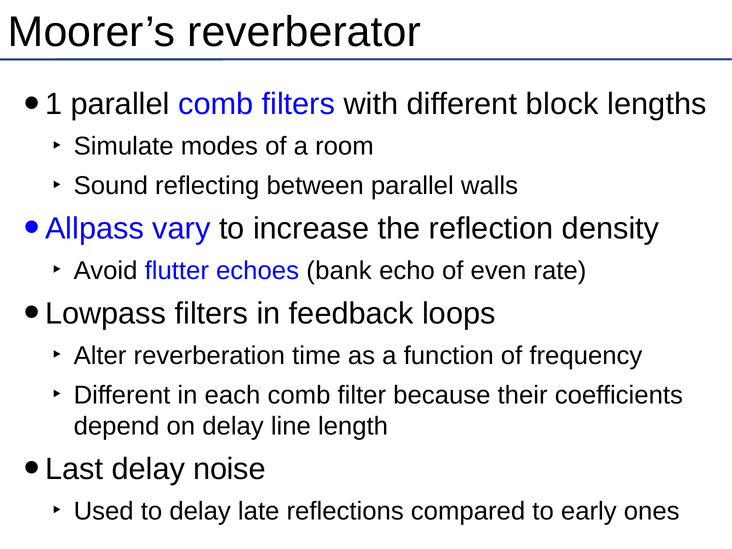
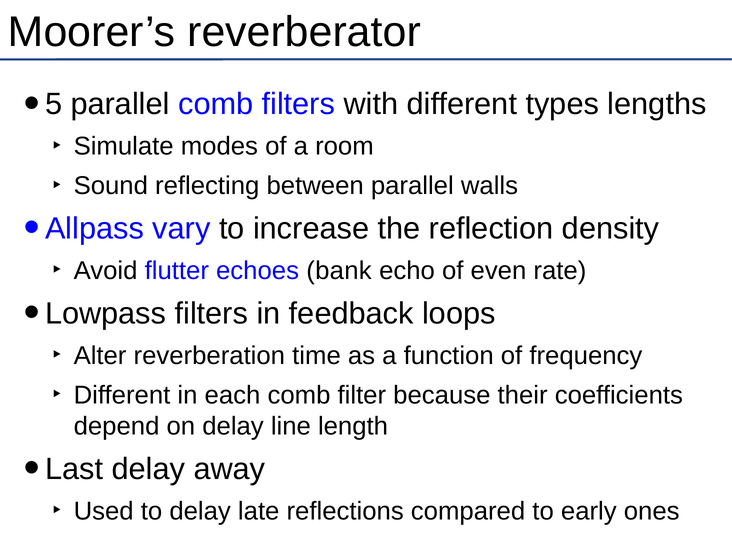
1: 1 -> 5 (54, 104)
block: block -> types (562, 104)
noise: noise -> away (229, 469)
